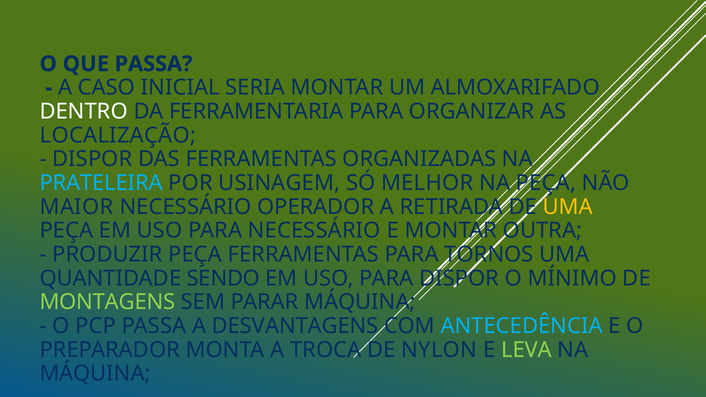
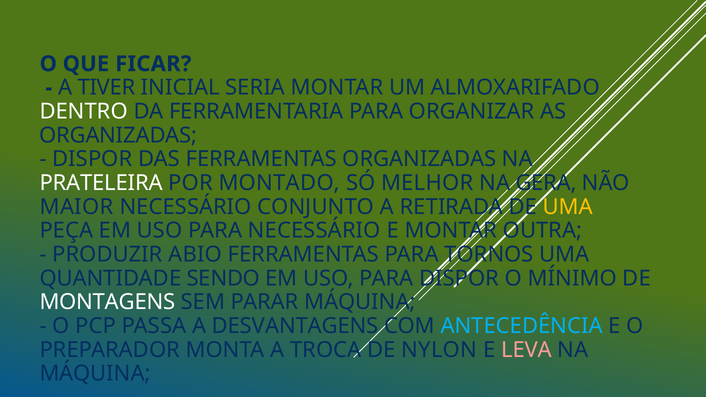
QUE PASSA: PASSA -> FICAR (153, 64)
CASO: CASO -> TIVER (107, 88)
LOCALIZAÇÃO: LOCALIZAÇÃO -> ORGANIZADAS (118, 135)
PRATELEIRA colour: light blue -> white (101, 183)
USINAGEM: USINAGEM -> MONTADO (279, 183)
NA PEÇA: PEÇA -> GERA (546, 183)
OPERADOR: OPERADOR -> CONJUNTO (316, 207)
PRODUZIR PEÇA: PEÇA -> ABIO (195, 255)
MONTAGENS colour: light green -> white (107, 302)
LEVA colour: light green -> pink (527, 350)
